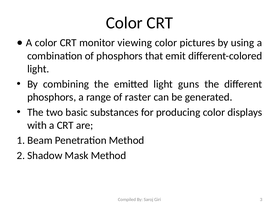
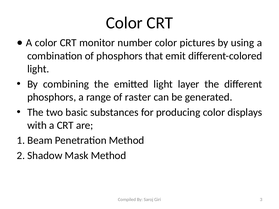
viewing: viewing -> number (135, 43)
guns: guns -> layer (189, 84)
